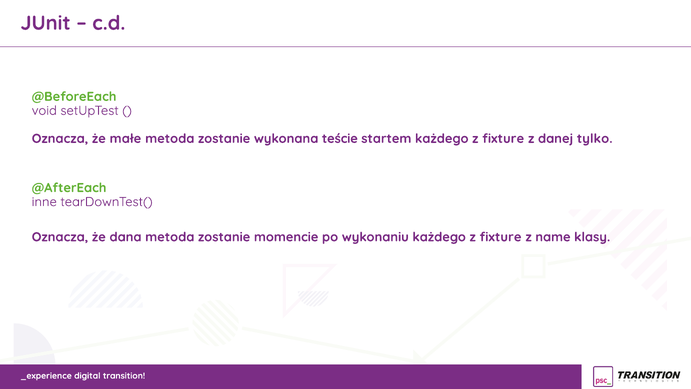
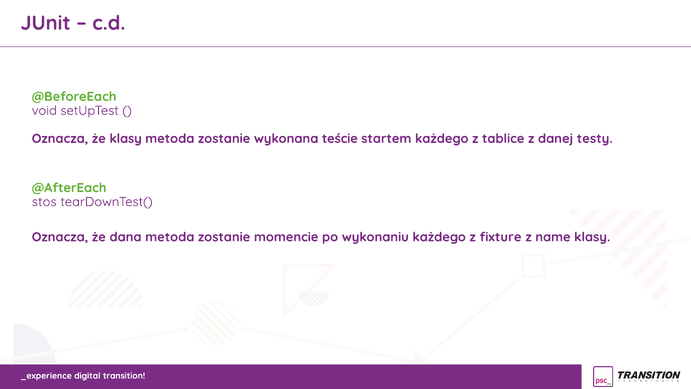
że małe: małe -> klasy (126, 138)
startem każdego z fixture: fixture -> tablice (503, 138)
tylko: tylko -> testy (595, 138)
inne: inne -> stos (44, 202)
